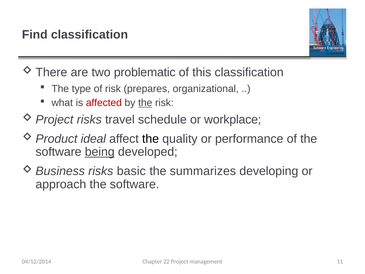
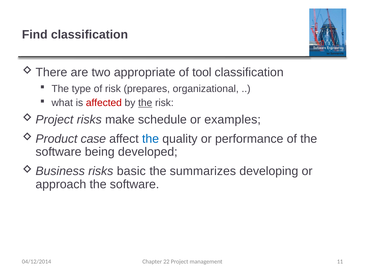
problematic: problematic -> appropriate (145, 72)
this: this -> tool (202, 72)
travel: travel -> make (120, 119)
workplace: workplace -> examples (233, 119)
ideal: ideal -> case (93, 139)
the colour: black -> blue (151, 139)
being underline: present -> none (100, 152)
